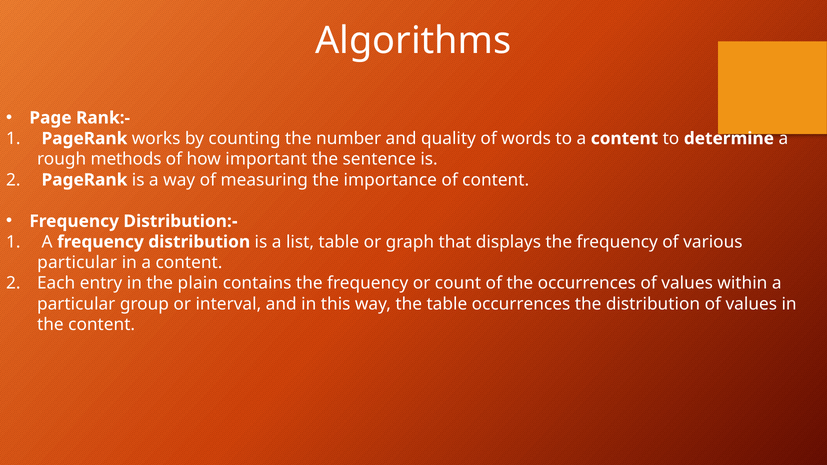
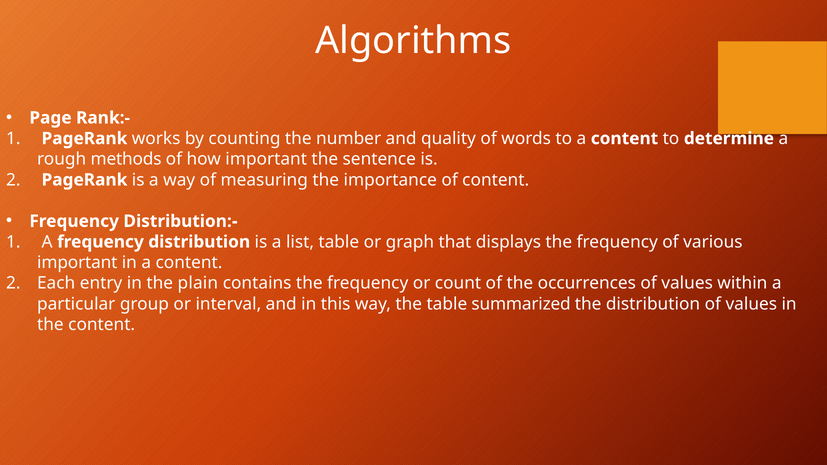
particular: particular -> important (77, 263)
table occurrences: occurrences -> summarized (521, 304)
